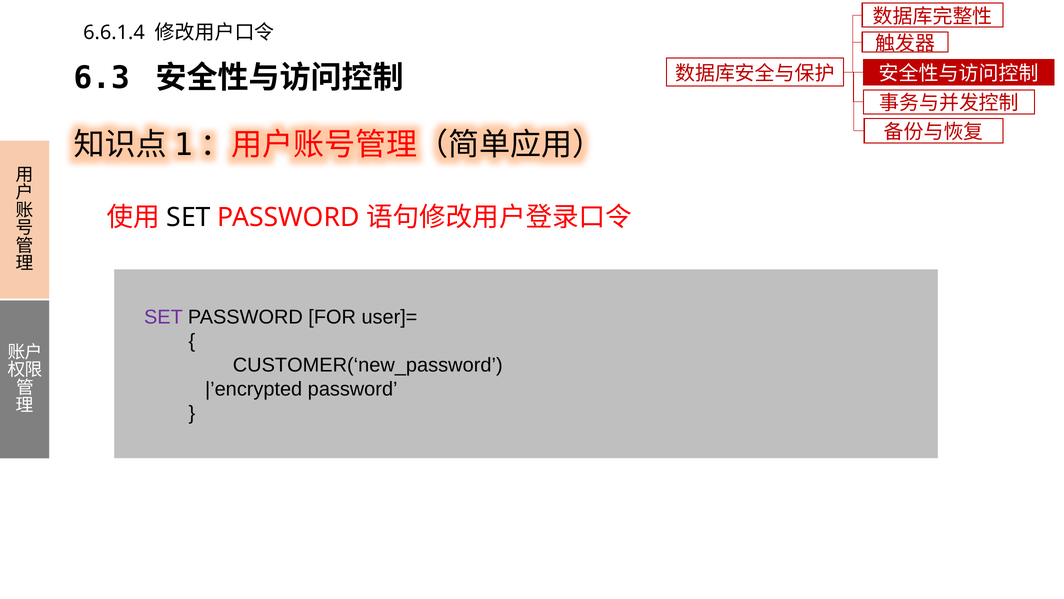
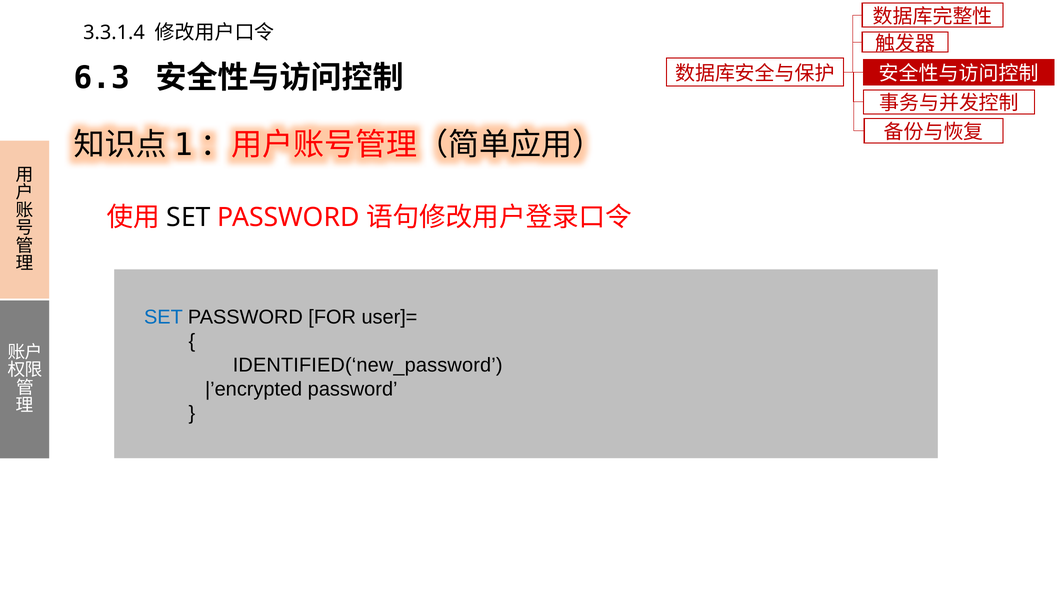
6.6.1.4: 6.6.1.4 -> 3.3.1.4 (114, 32)
SET colour: purple -> blue (163, 317)
CUSTOMER(‘new_password: CUSTOMER(‘new_password -> IDENTIFIED(‘new_password (368, 365)
